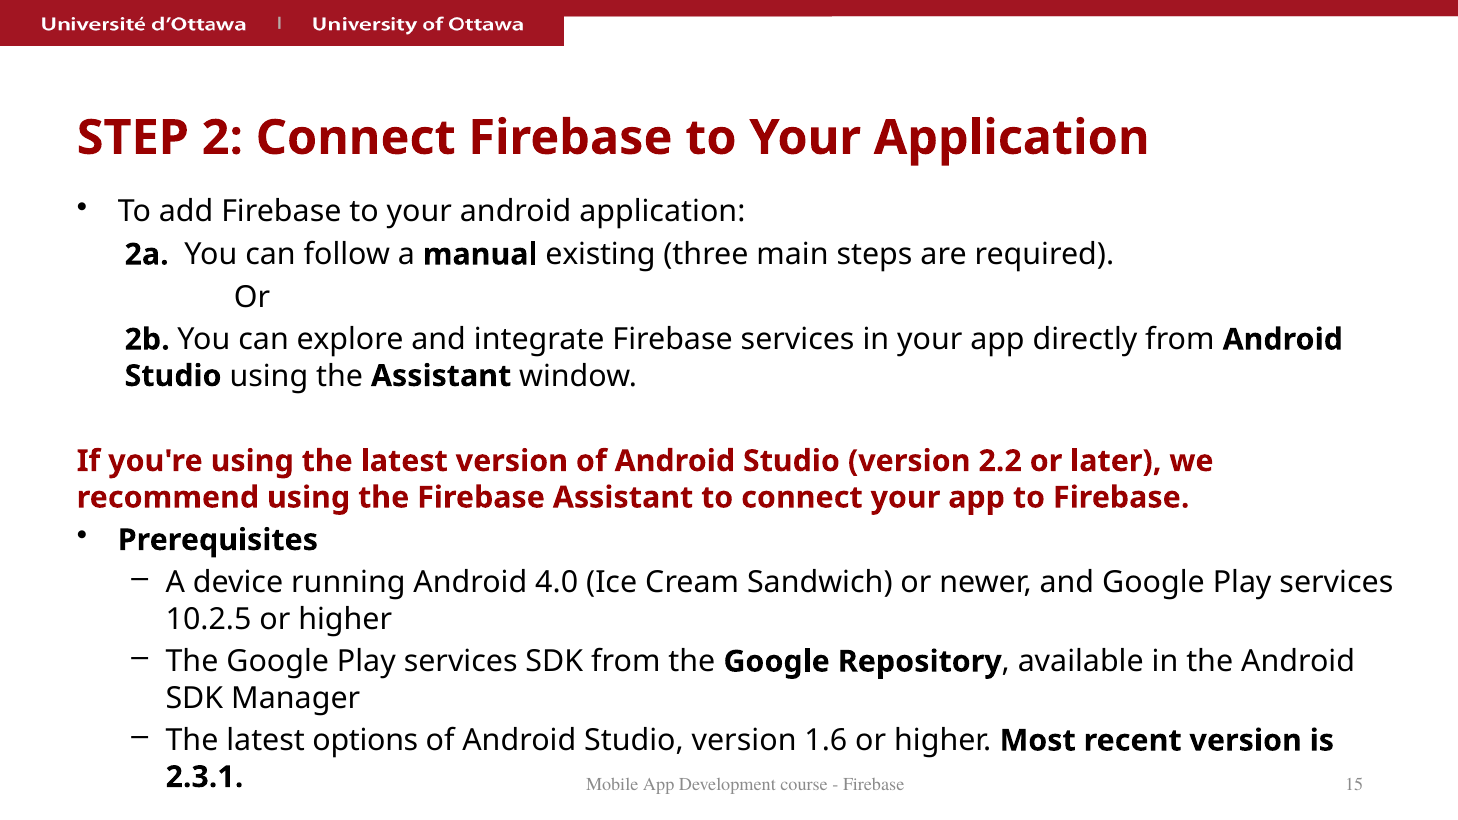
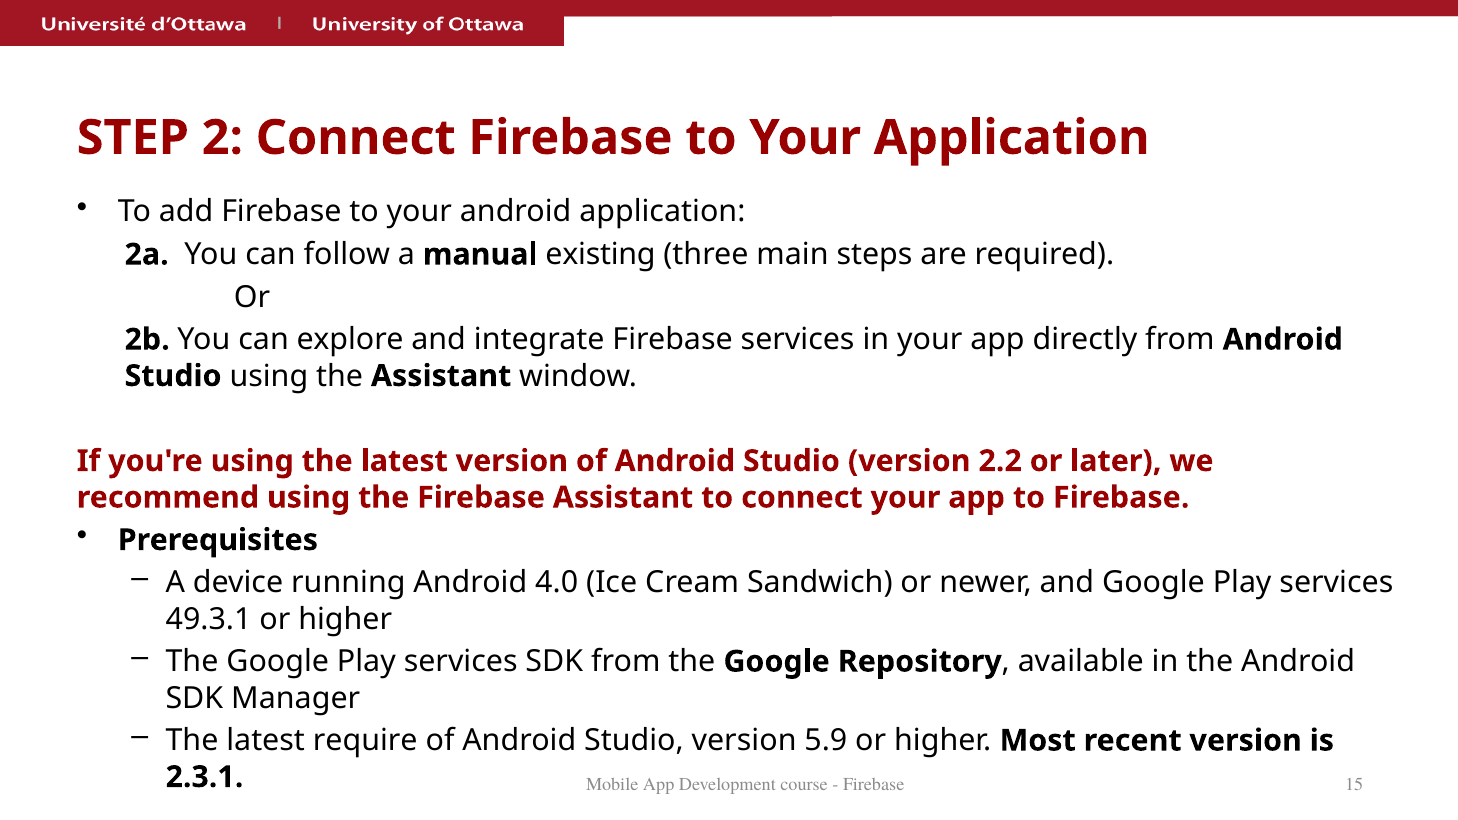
10.2.5: 10.2.5 -> 49.3.1 (209, 619)
options: options -> require (365, 741)
1.6: 1.6 -> 5.9 (826, 741)
